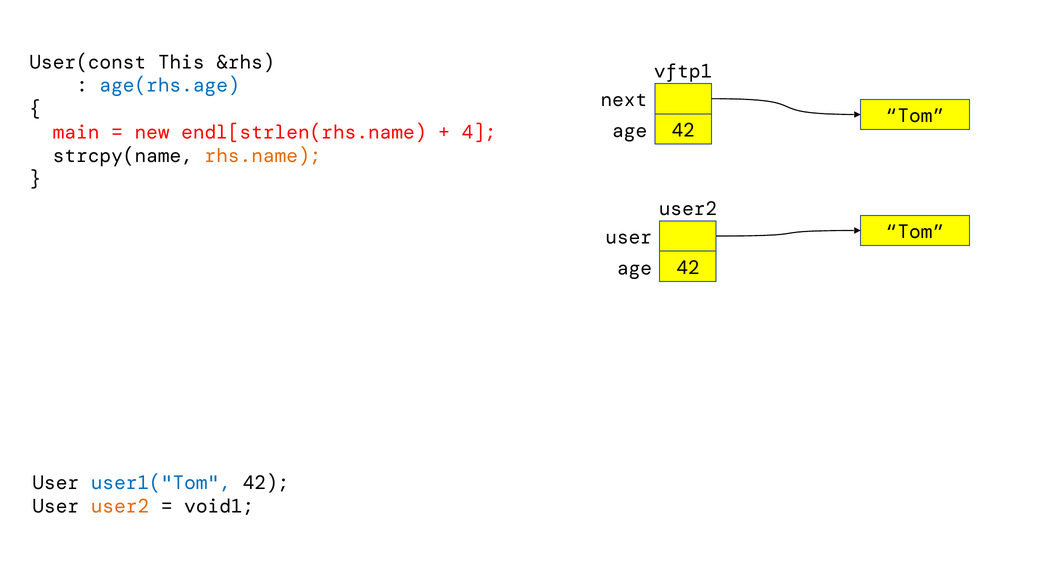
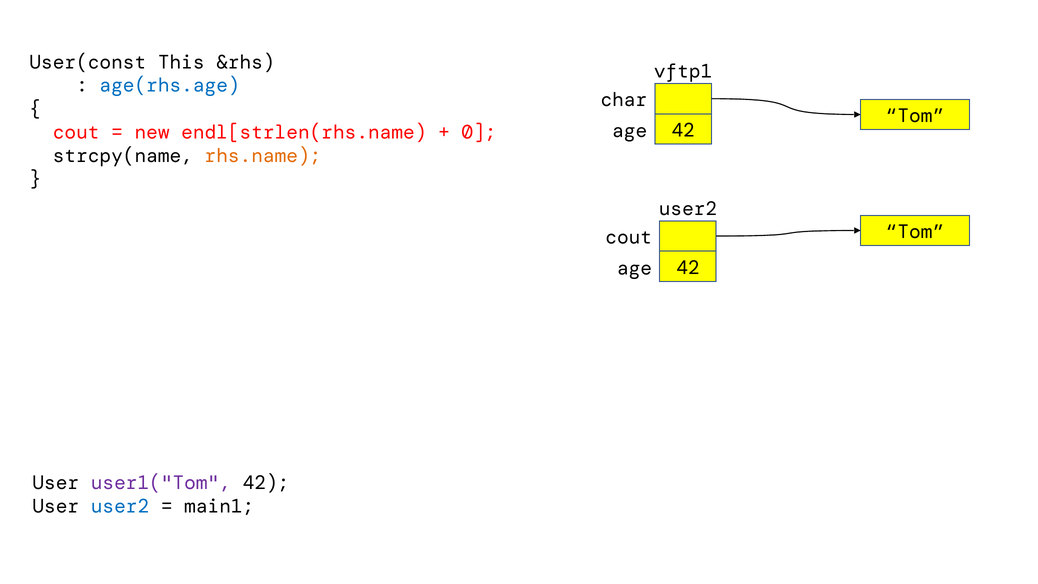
next: next -> char (624, 100)
main: main -> cout (76, 132)
4: 4 -> 0 (479, 132)
user: user -> cout (629, 237)
user1("Tom colour: blue -> purple (161, 483)
user2 colour: orange -> blue (120, 506)
void1: void1 -> main1 (219, 506)
